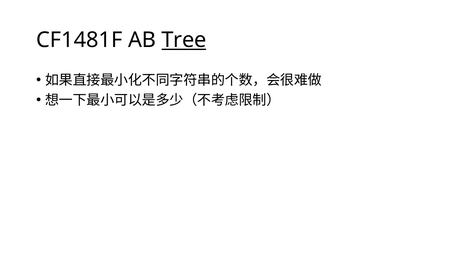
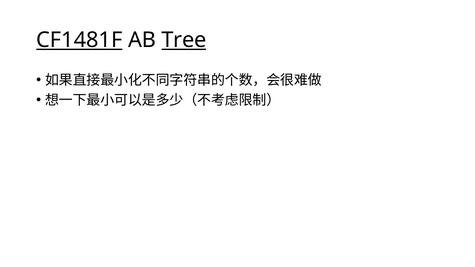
CF1481F underline: none -> present (79, 40)
